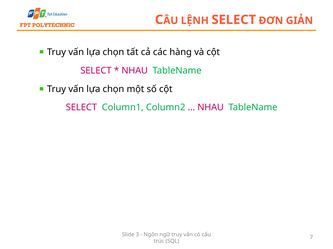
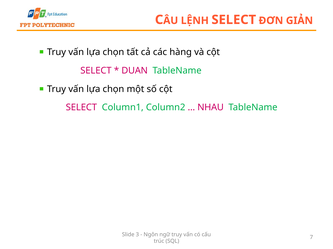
NHAU: NHAU -> DUAN (135, 71)
